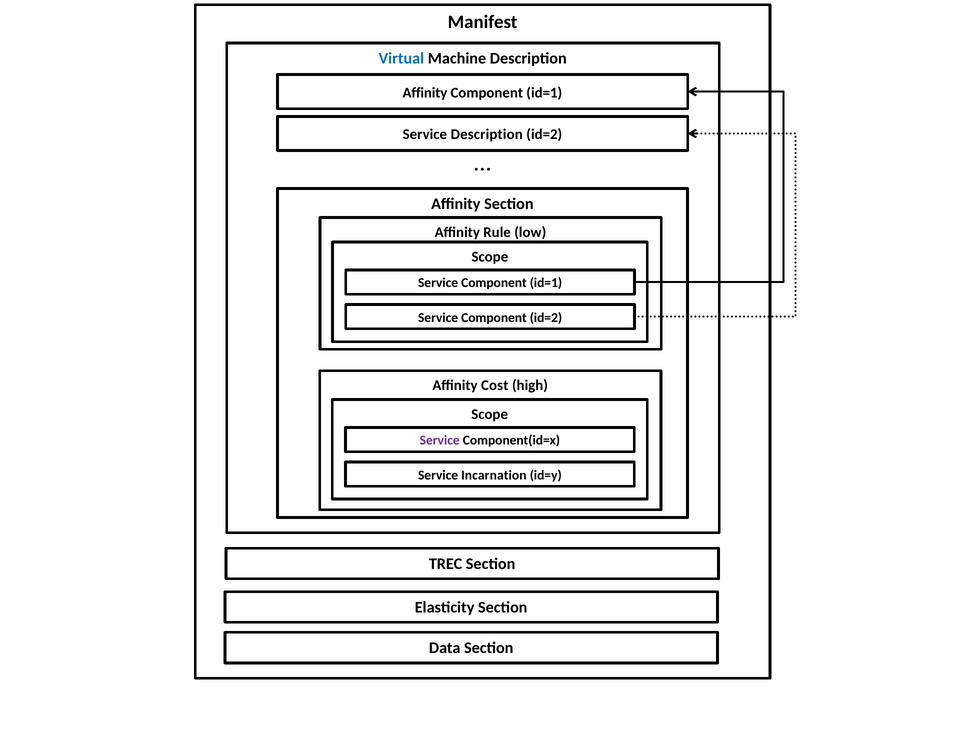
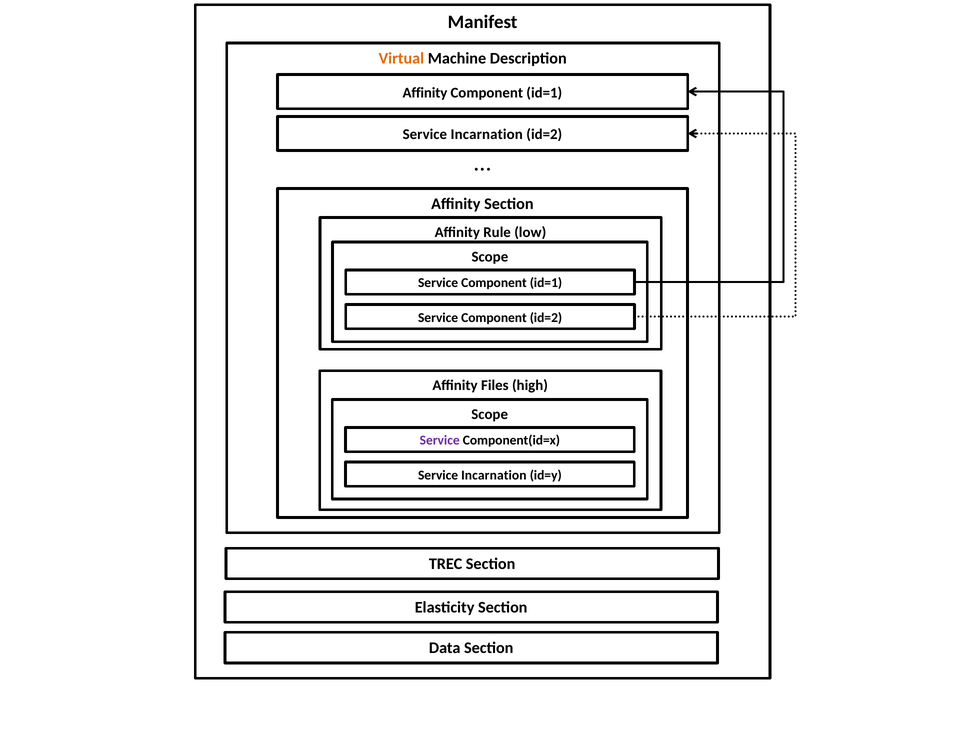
Virtual colour: blue -> orange (401, 59)
Description: Description -> Incarnation (487, 135)
Cost: Cost -> Files (495, 386)
